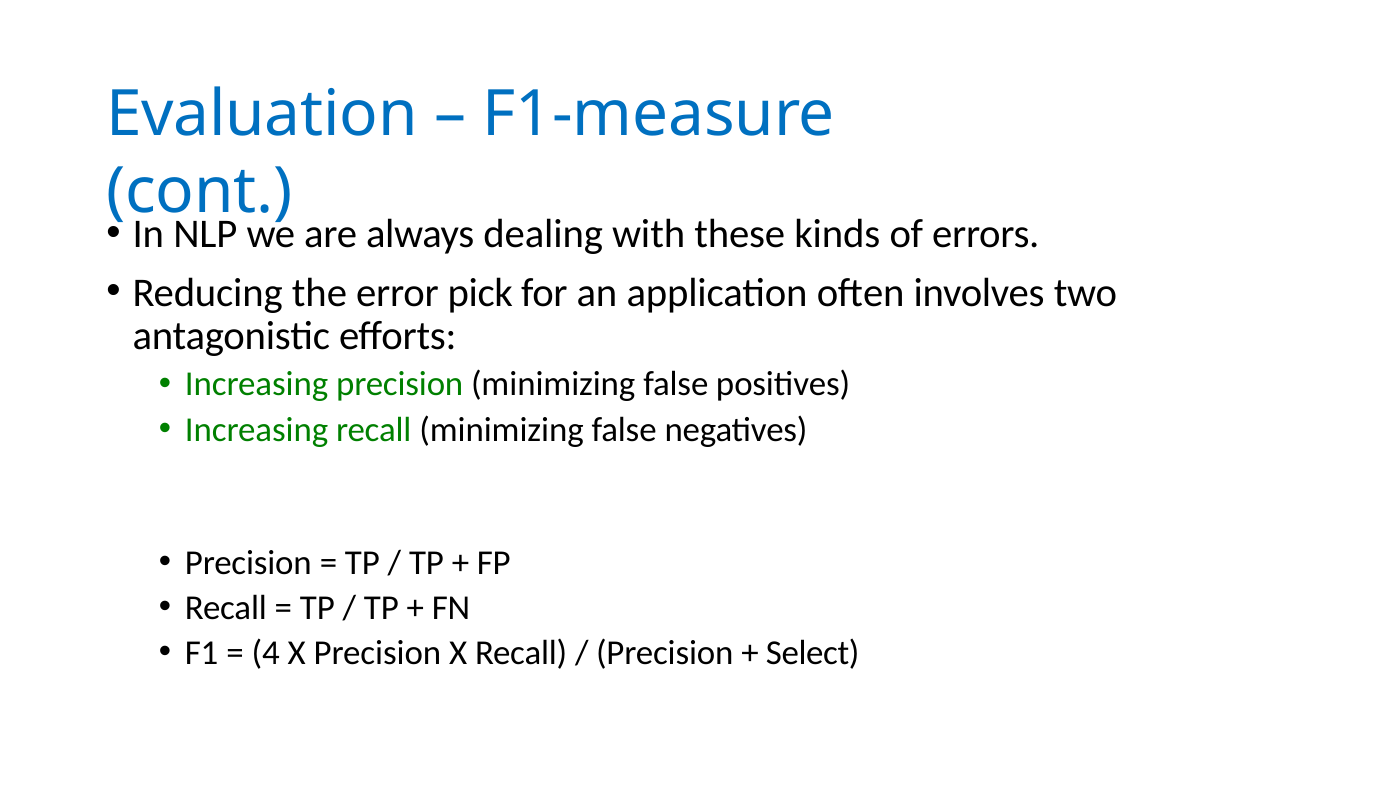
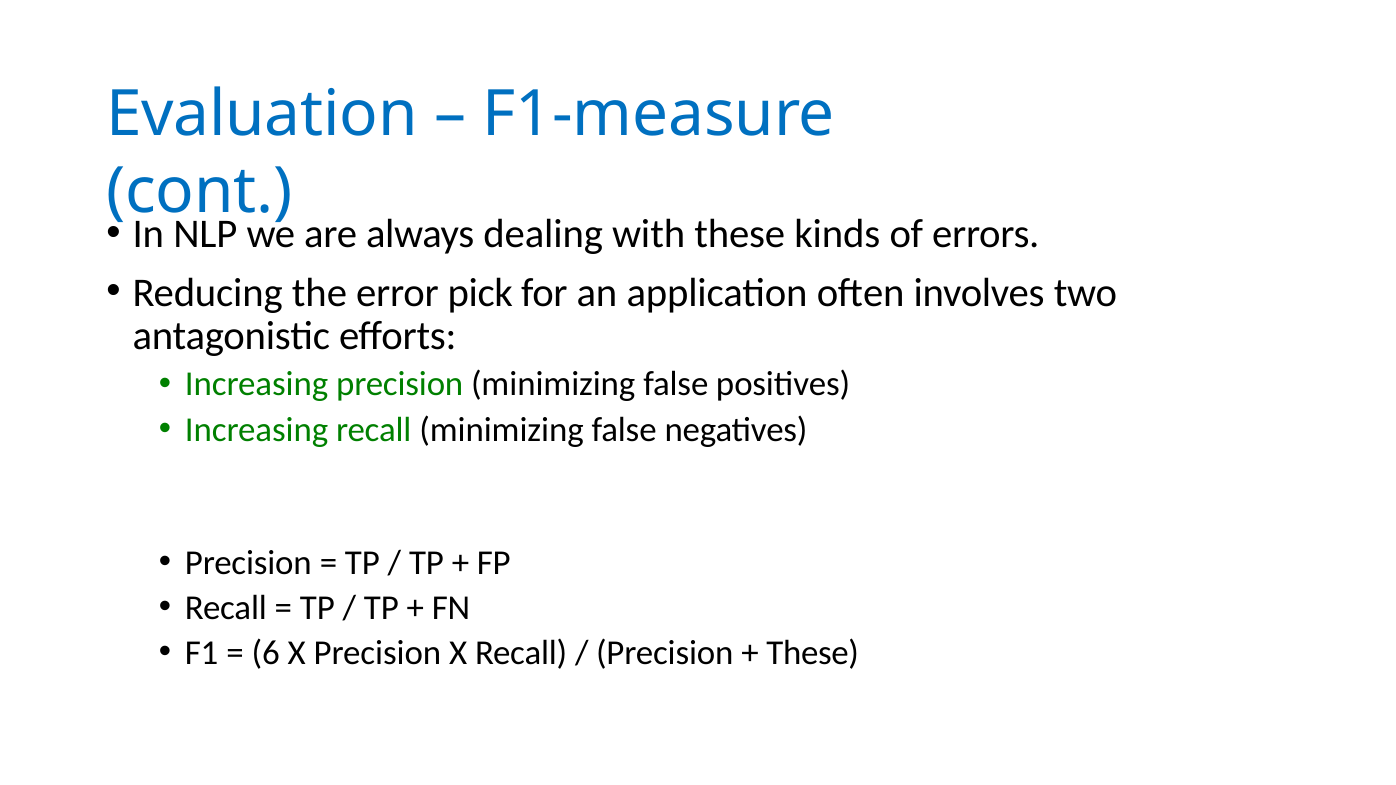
4: 4 -> 6 (266, 654)
Select: Select -> These (813, 654)
